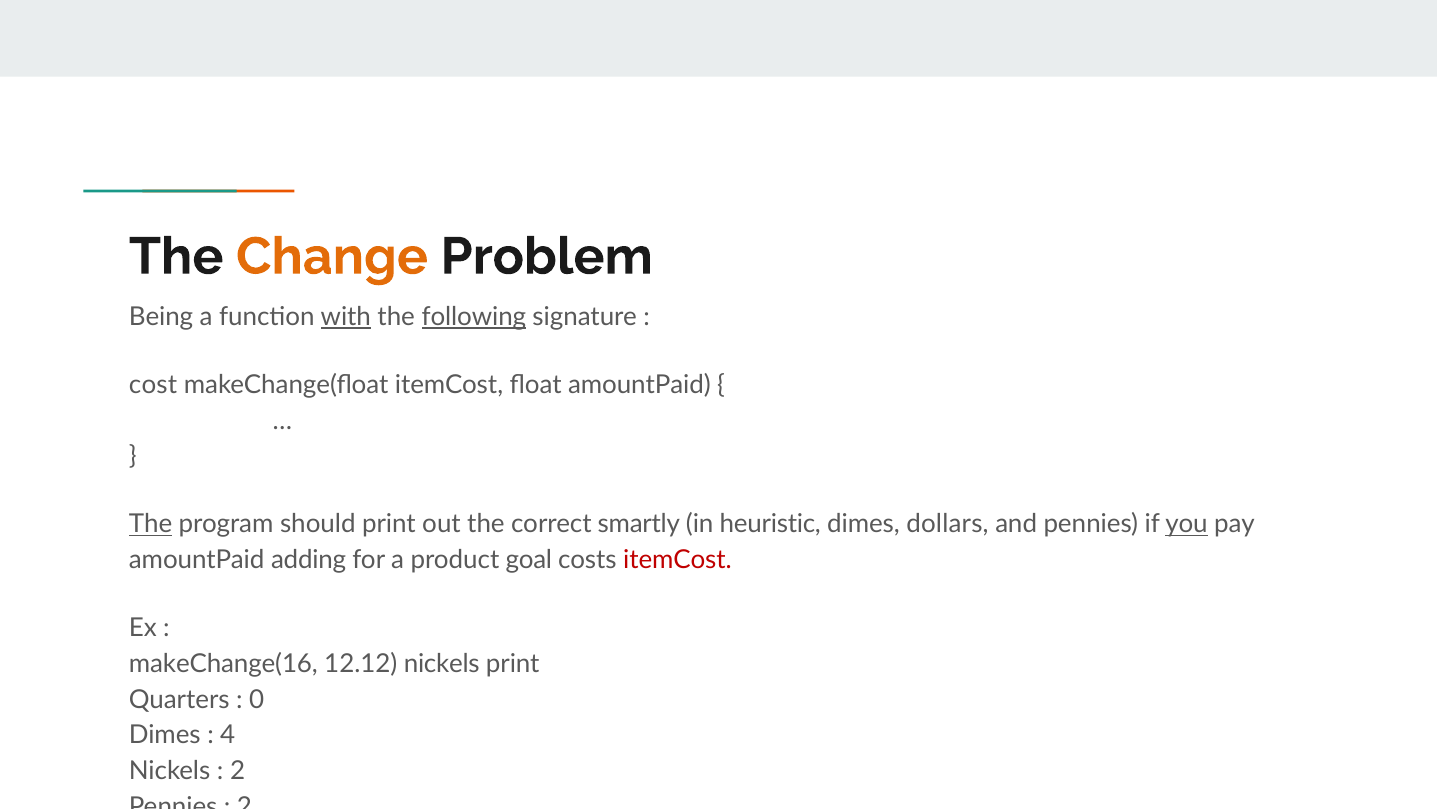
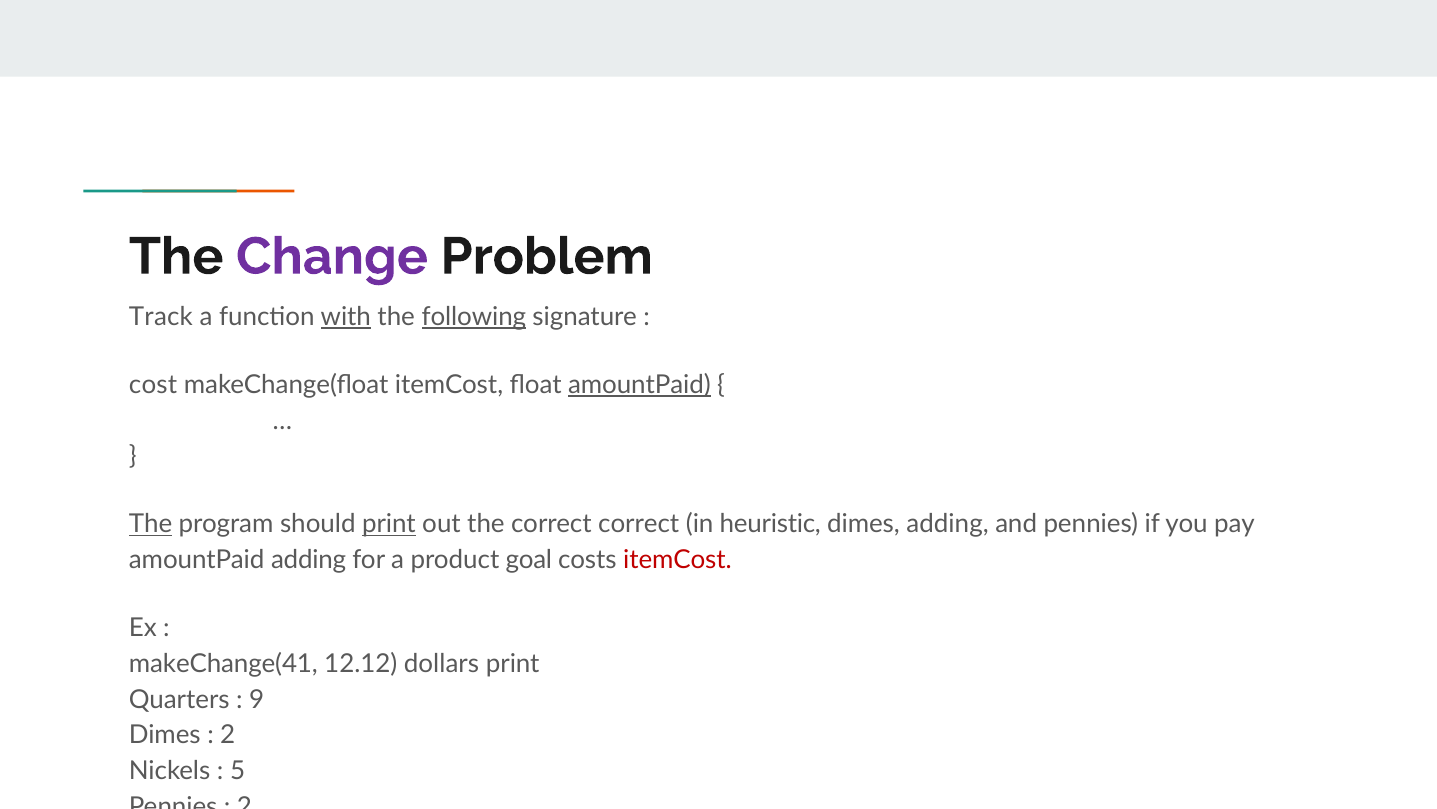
Change colour: orange -> purple (332, 256)
Being: Being -> Track (161, 317)
amountPaid underline: none -> present (639, 384)
print underline: none -> present (389, 524)
correct smartly: smartly -> correct (639, 524)
dimes dollars: dollars -> adding (948, 524)
you underline: present -> none (1186, 524)
makeChange(16: makeChange(16 -> makeChange(41 (223, 663)
12.12 nickels: nickels -> dollars (442, 663)
0: 0 -> 9 (257, 699)
4: 4 -> 2 (228, 735)
2: 2 -> 5 (238, 771)
